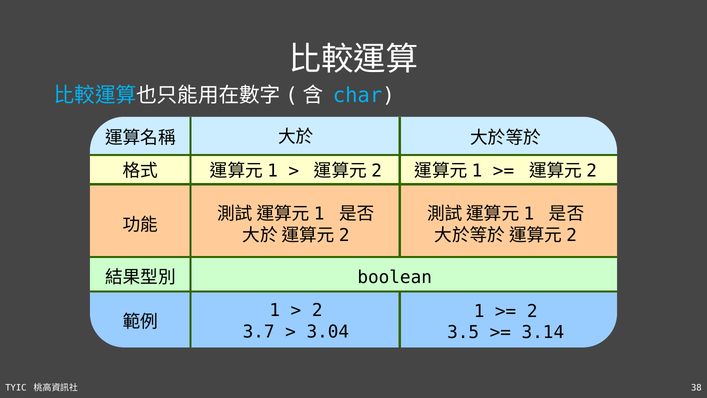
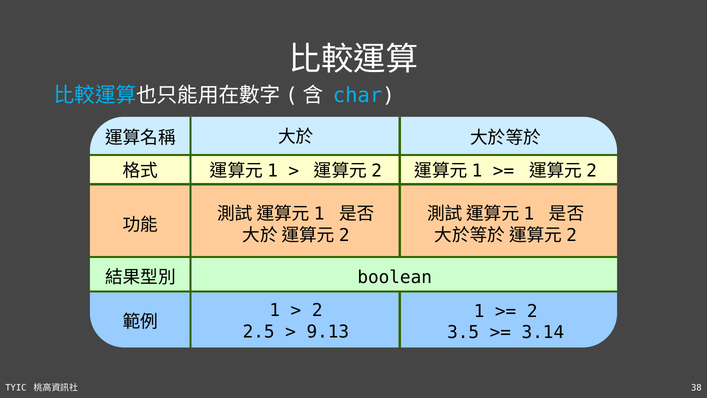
3.7: 3.7 -> 2.5 (259, 332)
3.04: 3.04 -> 9.13 (328, 332)
